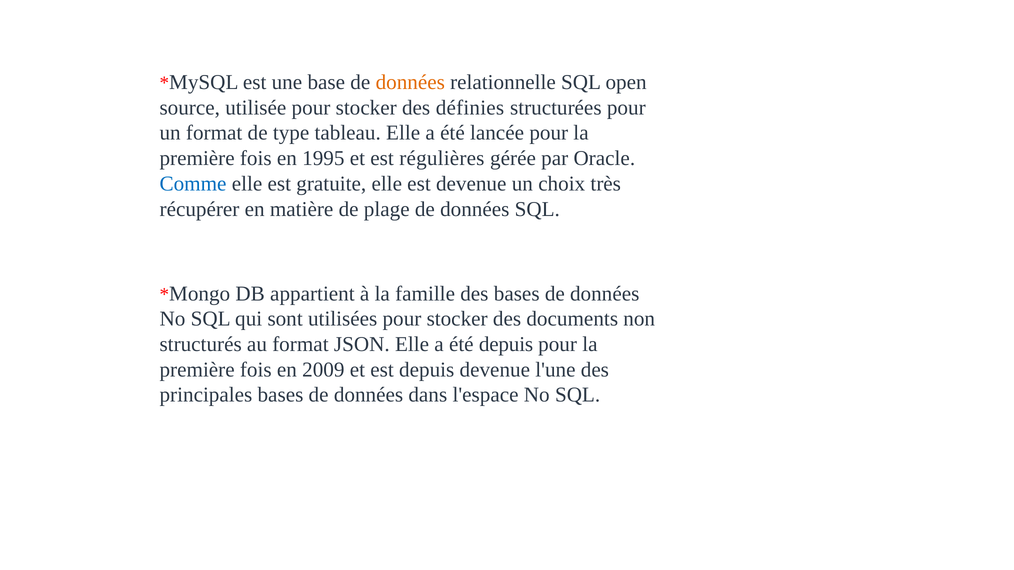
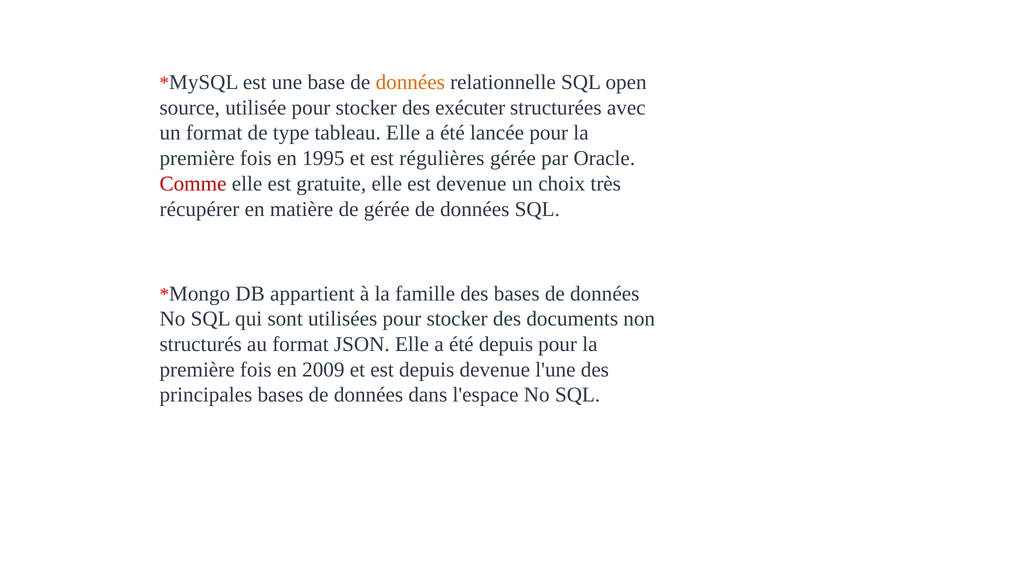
définies: définies -> exécuter (470, 108)
structurées pour: pour -> avec (626, 108)
Comme colour: blue -> red (193, 184)
de plage: plage -> gérée (387, 209)
